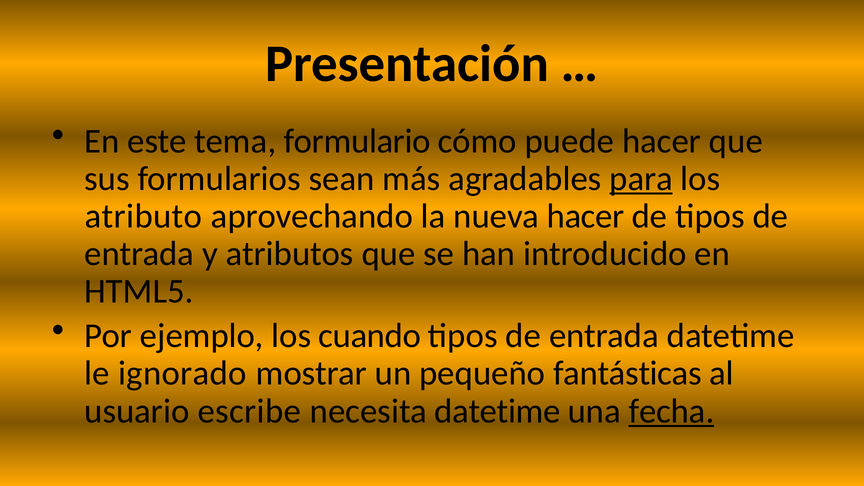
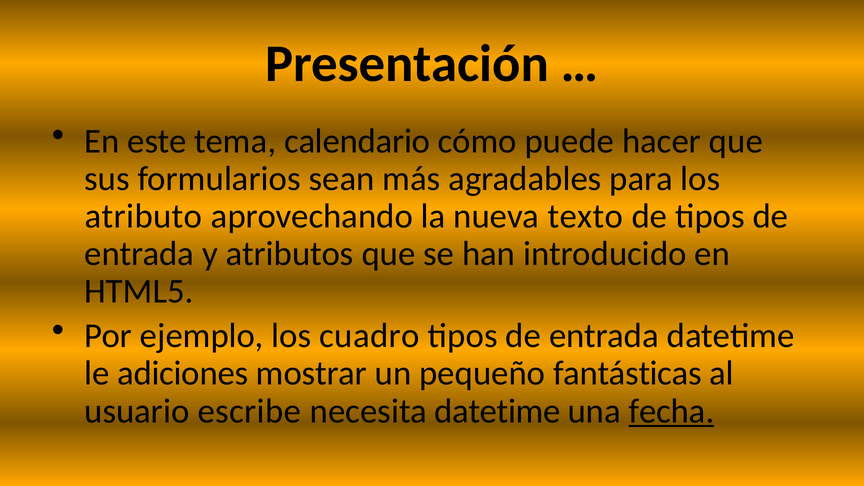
formulario: formulario -> calendario (357, 141)
para underline: present -> none (641, 179)
nueva hacer: hacer -> texto (585, 216)
cuando: cuando -> cuadro (369, 336)
ignorado: ignorado -> adiciones (183, 373)
